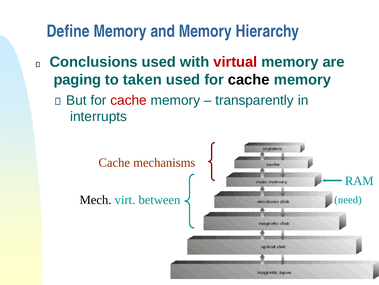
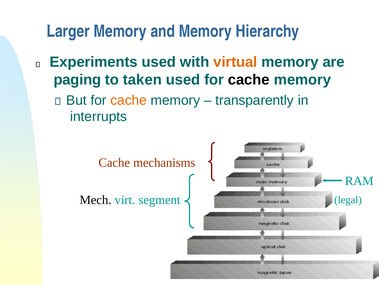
Define: Define -> Larger (68, 31)
Conclusions: Conclusions -> Experiments (94, 62)
virtual colour: red -> orange (235, 62)
cache colour: red -> orange (129, 100)
between: between -> segment (159, 199)
need: need -> legal (348, 199)
